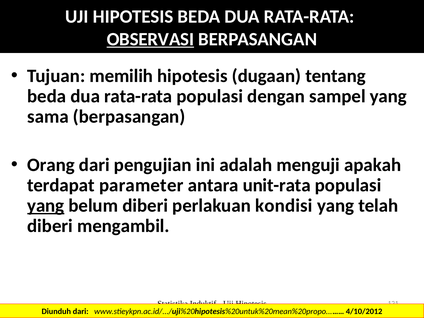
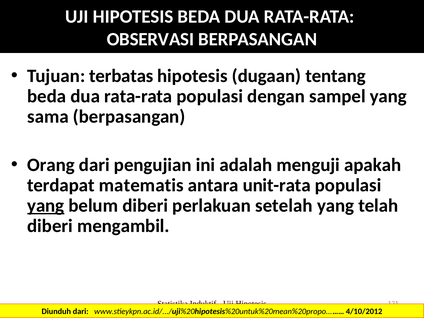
OBSERVASI underline: present -> none (150, 39)
memilih: memilih -> terbatas (121, 76)
parameter: parameter -> matematis (141, 185)
kondisi: kondisi -> setelah (284, 206)
